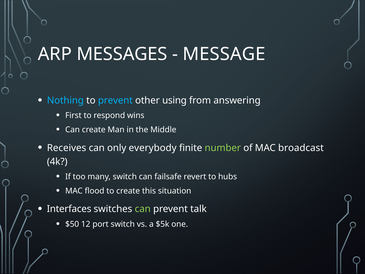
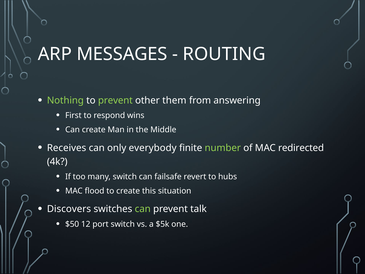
MESSAGE: MESSAGE -> ROUTING (224, 54)
Nothing colour: light blue -> light green (65, 100)
prevent colour: light blue -> light green (115, 100)
using: using -> them (174, 100)
broadcast: broadcast -> redirected (301, 148)
Interfaces: Interfaces -> Discovers (69, 209)
